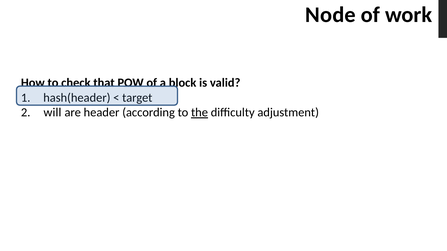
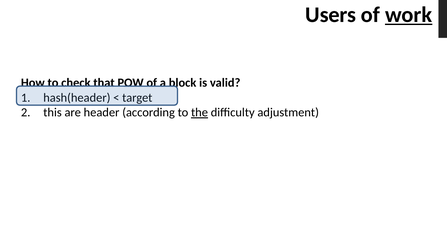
Node: Node -> Users (331, 15)
work underline: none -> present (409, 15)
will: will -> this (53, 113)
